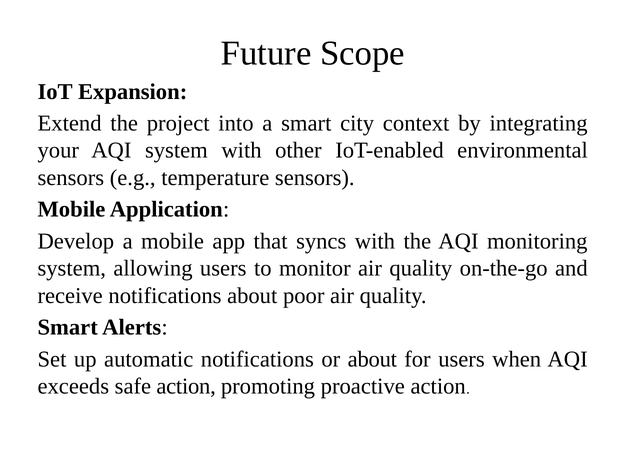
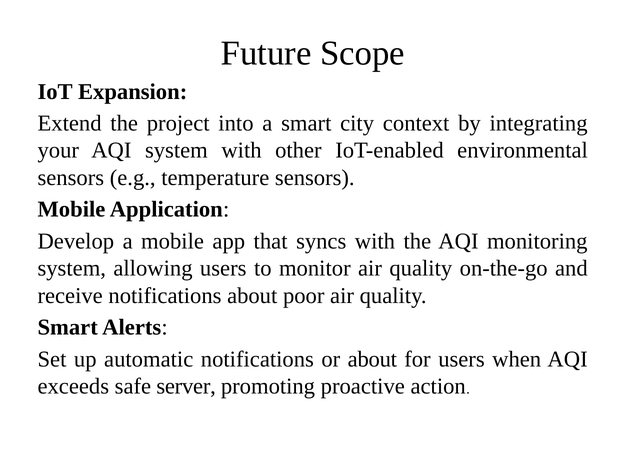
safe action: action -> server (186, 386)
